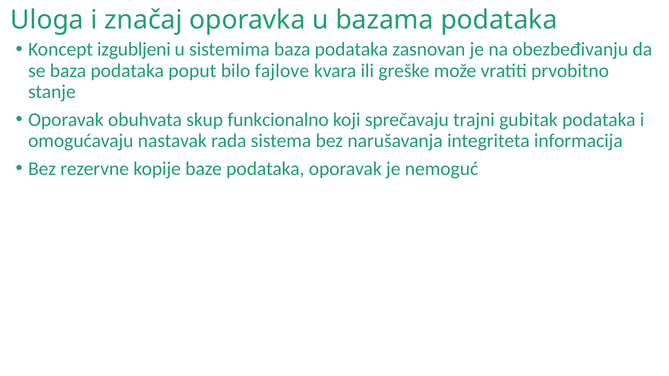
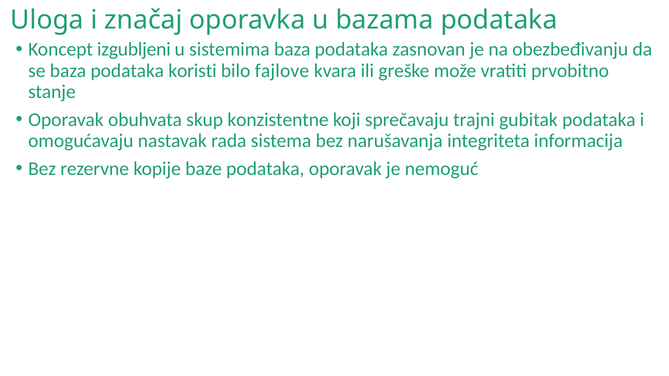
poput: poput -> koristi (192, 71)
funkcionalno: funkcionalno -> konzistentne (278, 120)
